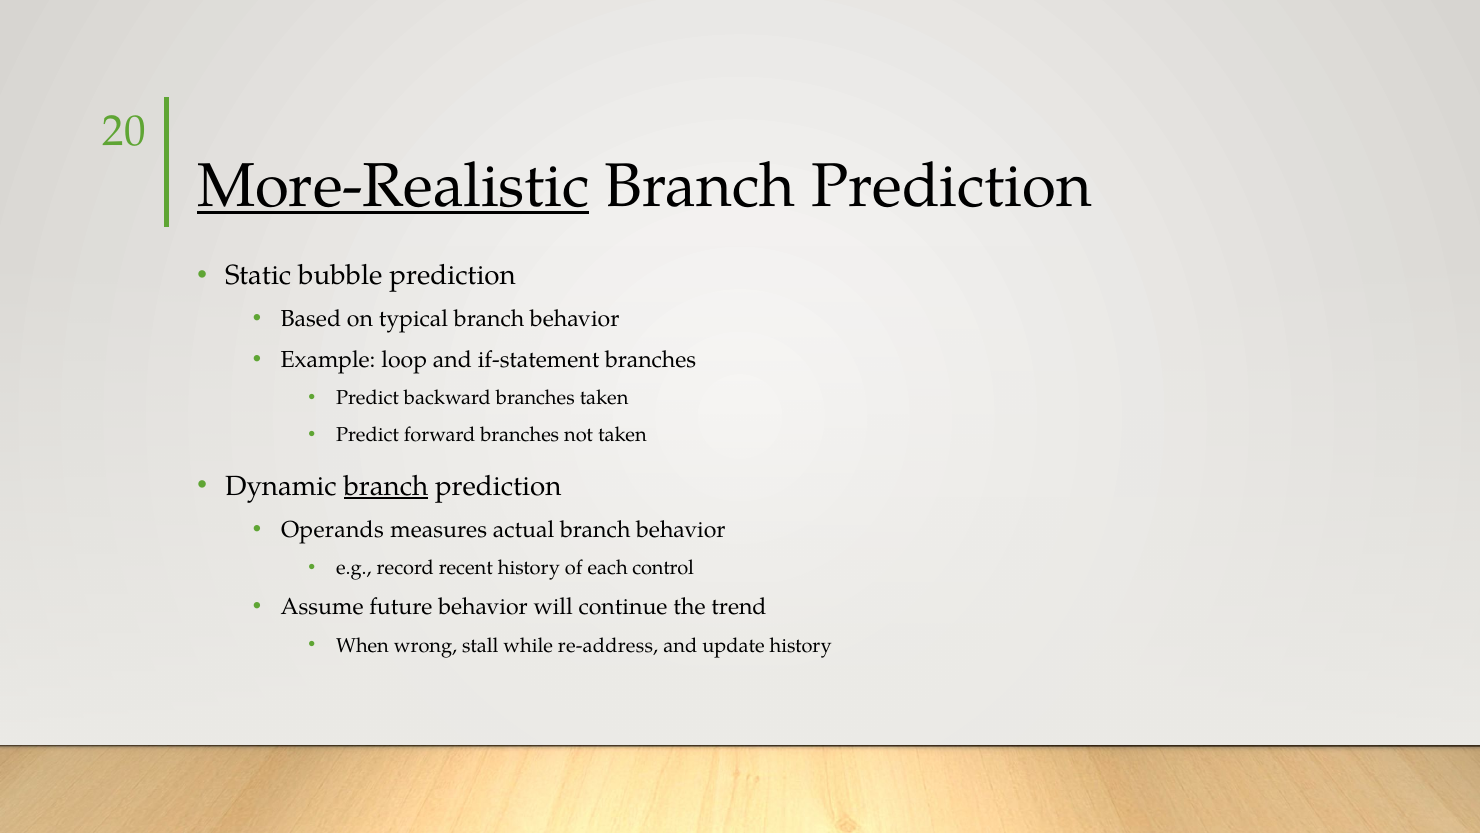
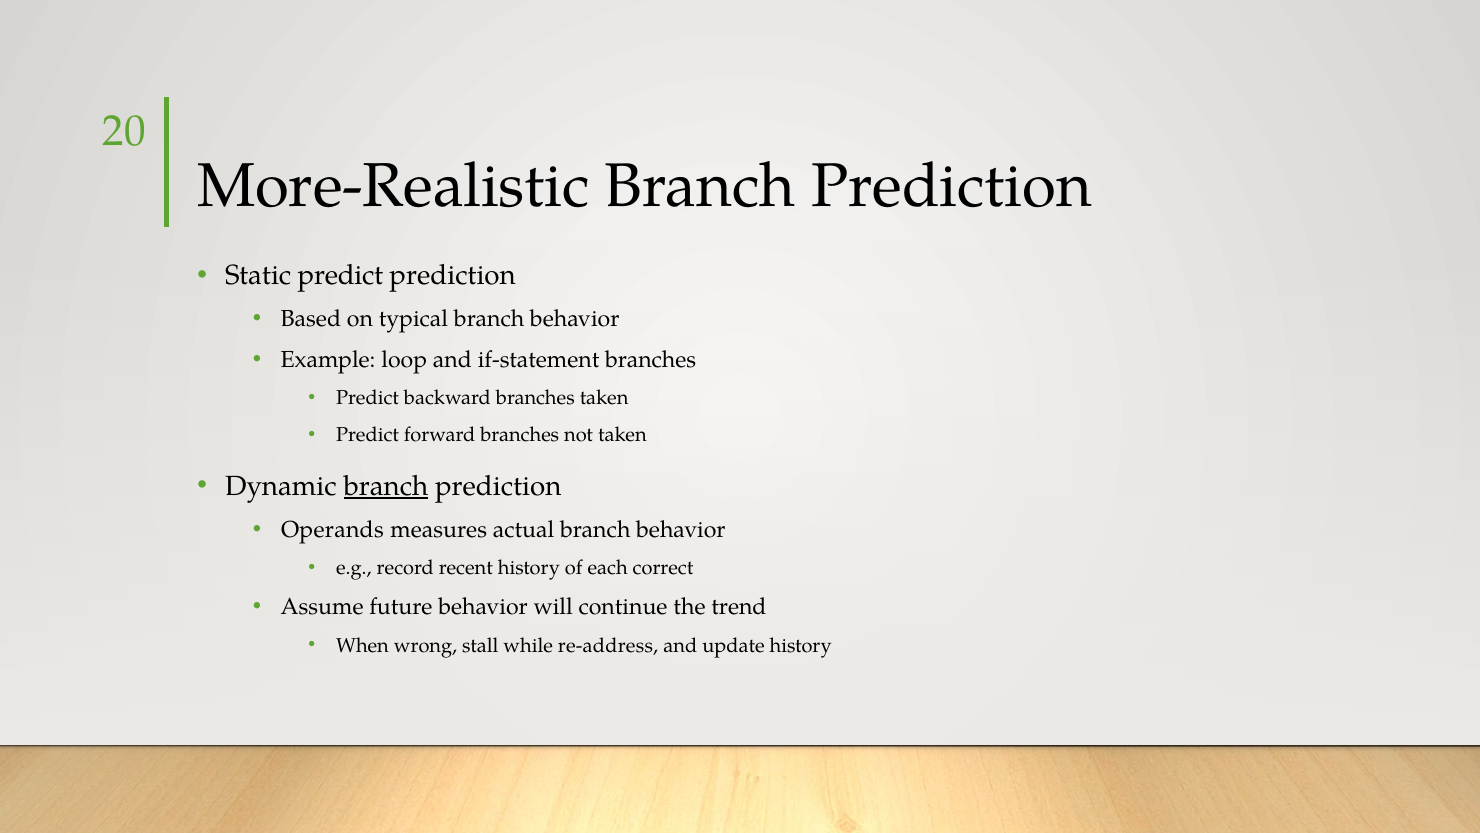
More-Realistic underline: present -> none (394, 186)
Static bubble: bubble -> predict (340, 275)
control: control -> correct (663, 568)
